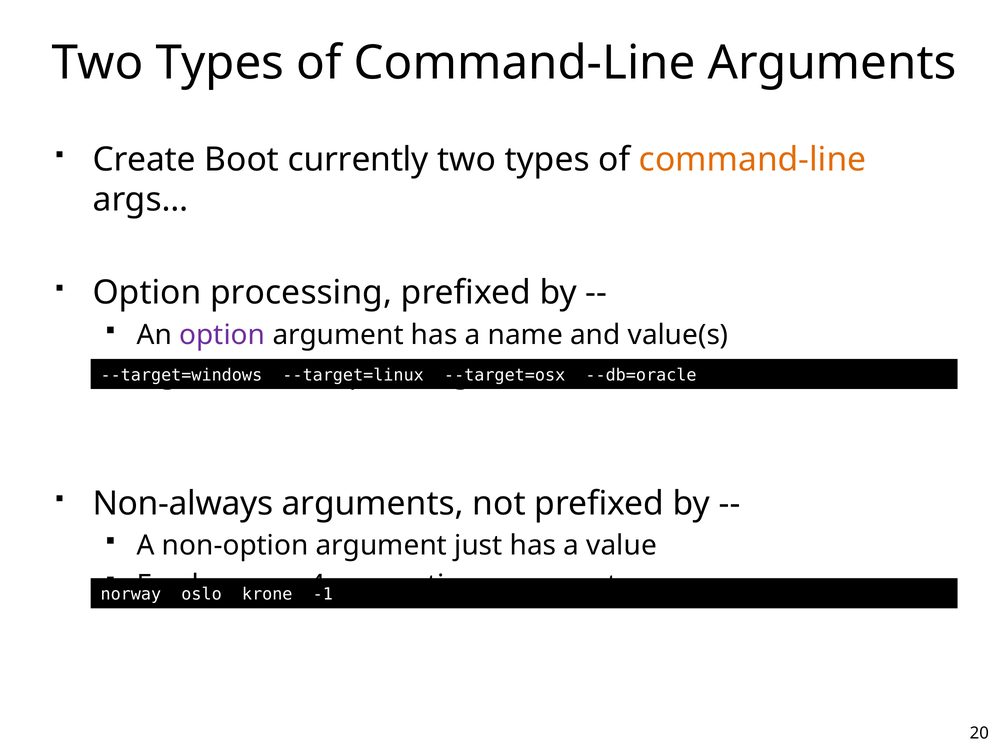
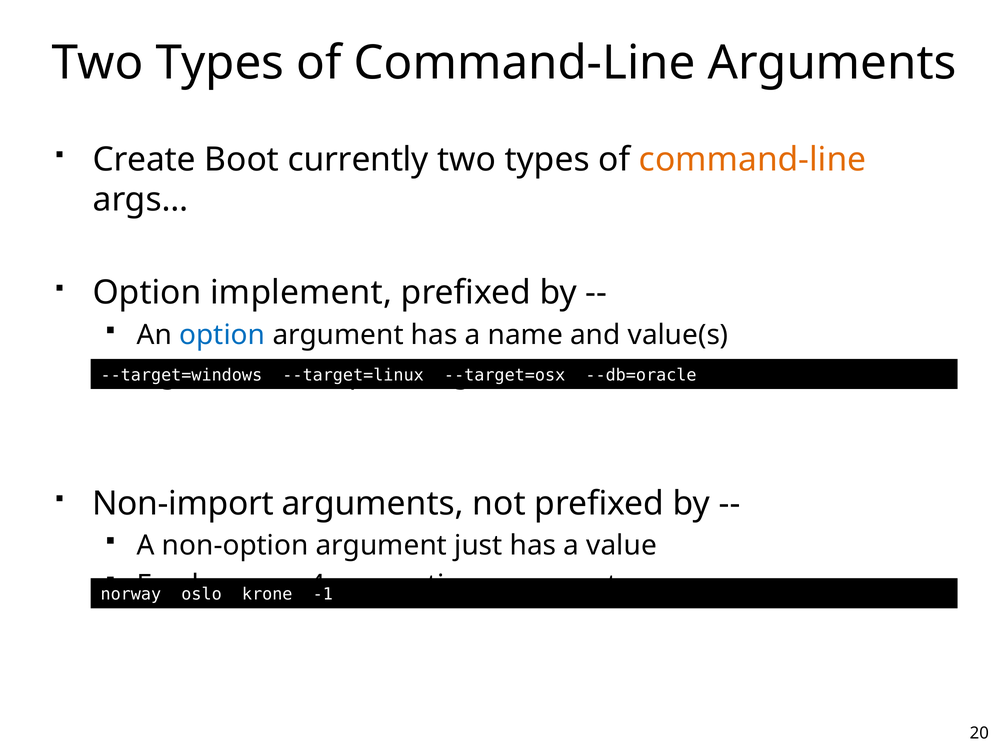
processing: processing -> implement (301, 293)
option colour: purple -> blue (222, 335)
Non-always: Non-always -> Non-import (183, 503)
